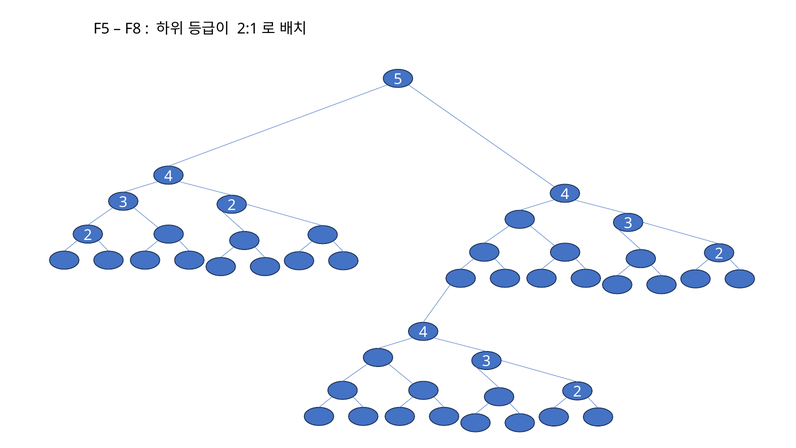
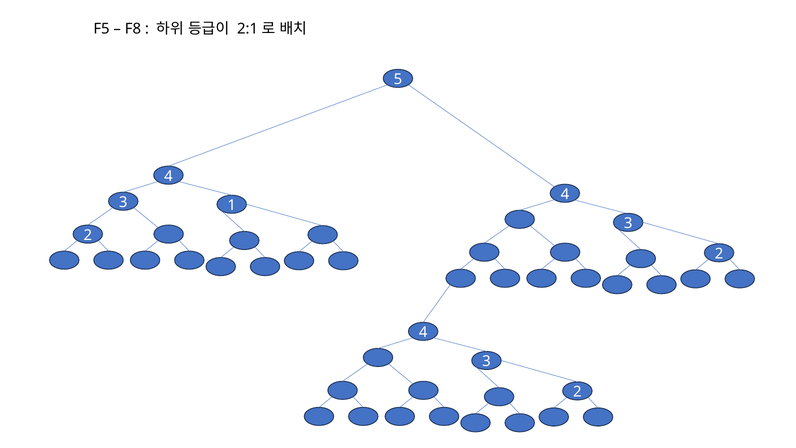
2: 2 -> 1 (232, 205)
